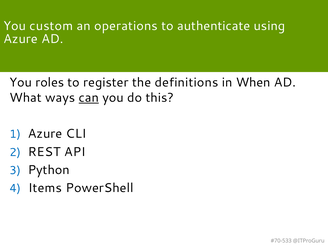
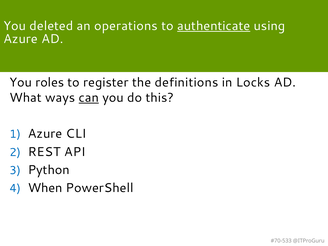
custom: custom -> deleted (51, 26)
authenticate underline: none -> present (214, 26)
When: When -> Locks (253, 82)
Items: Items -> When (45, 188)
